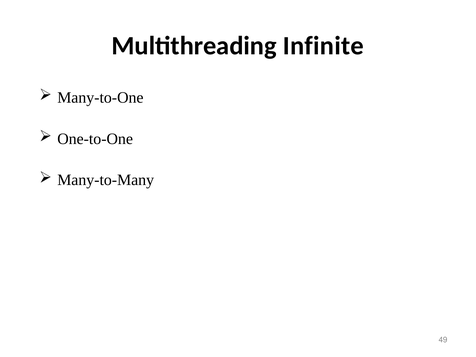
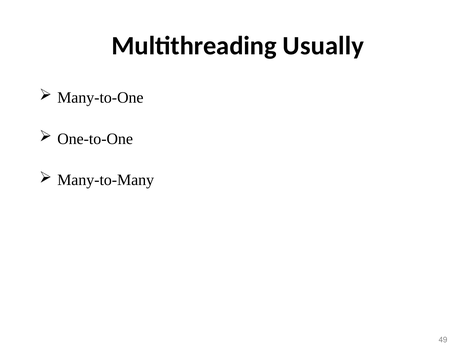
Infinite: Infinite -> Usually (323, 46)
